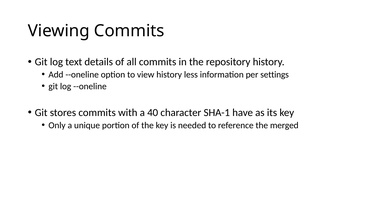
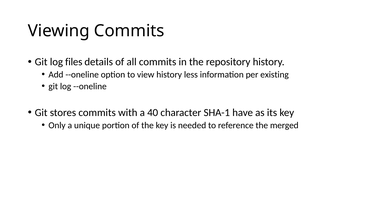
text: text -> files (74, 62)
settings: settings -> existing (275, 74)
